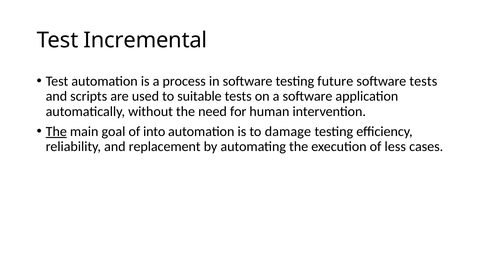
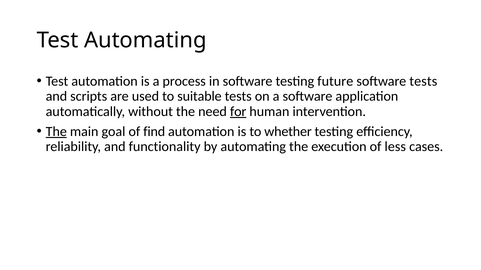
Test Incremental: Incremental -> Automating (145, 40)
for underline: none -> present (238, 112)
into: into -> find (154, 132)
damage: damage -> whether (288, 132)
replacement: replacement -> functionality (165, 147)
